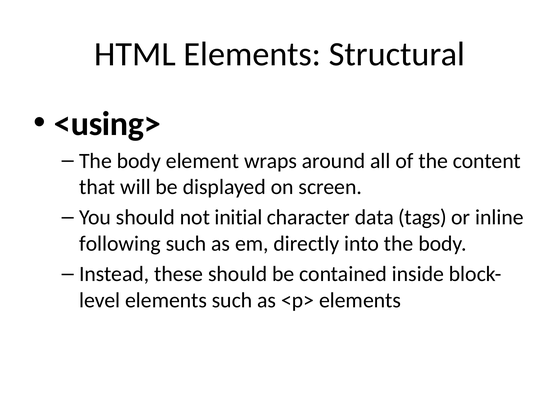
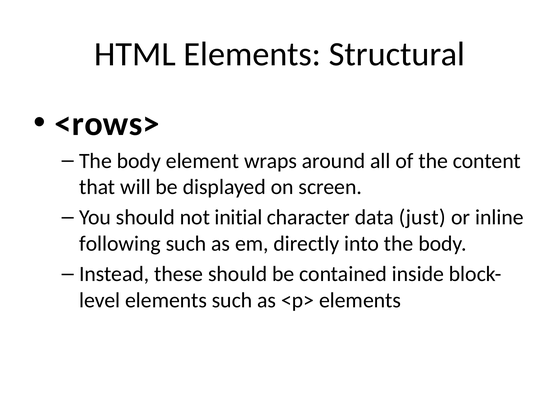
<using>: <using> -> <rows> (107, 124)
tags: tags -> just (422, 217)
